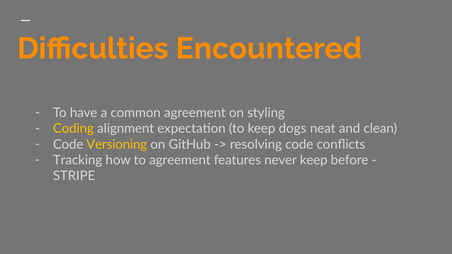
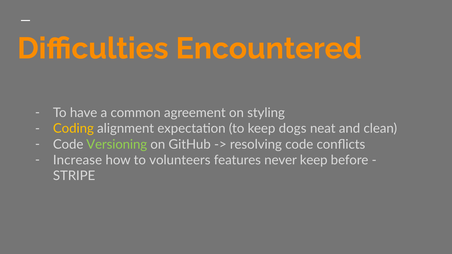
Versioning colour: yellow -> light green (117, 144)
Tracking: Tracking -> Increase (78, 160)
to agreement: agreement -> volunteers (180, 160)
